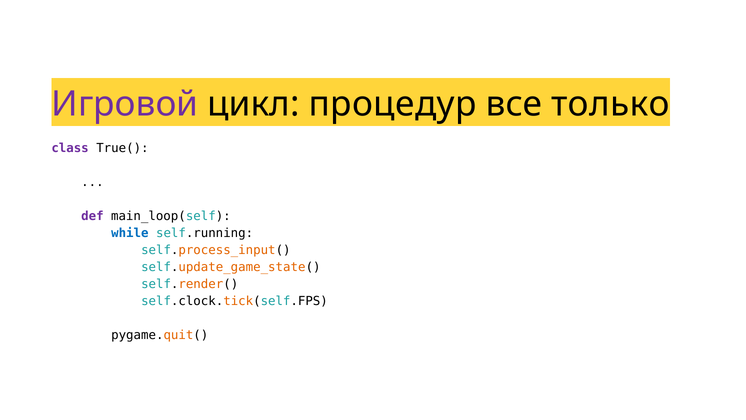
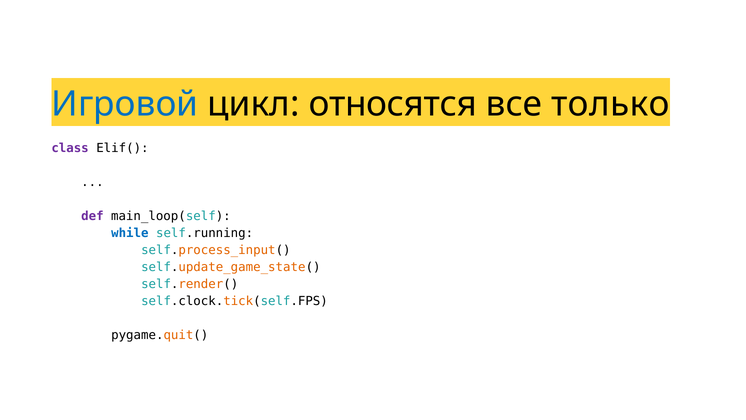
Игровой colour: purple -> blue (125, 104)
процедур: процедур -> относятся (393, 104)
True(: True( -> Elif( (122, 148)
